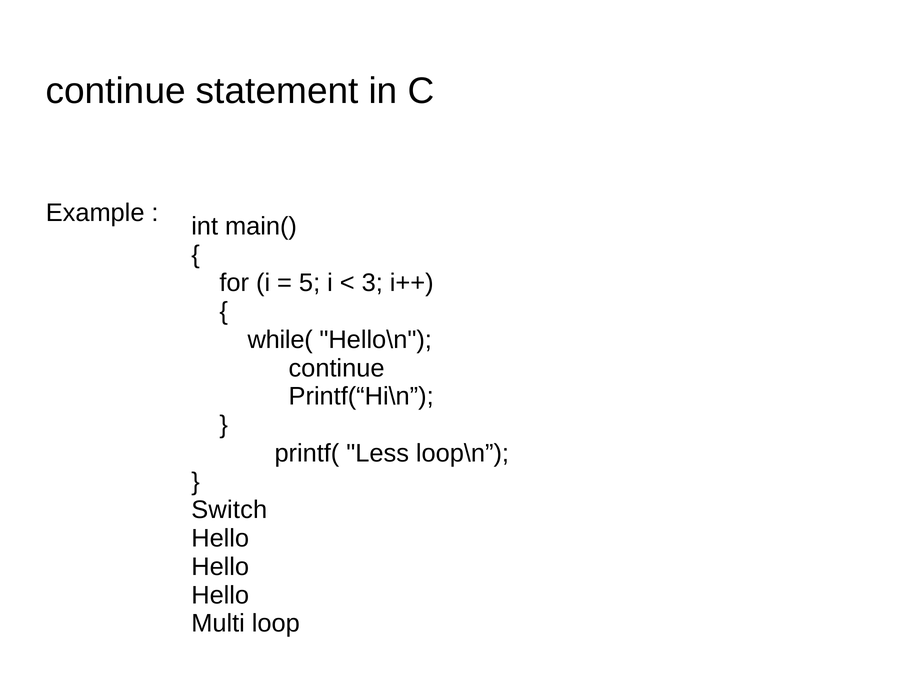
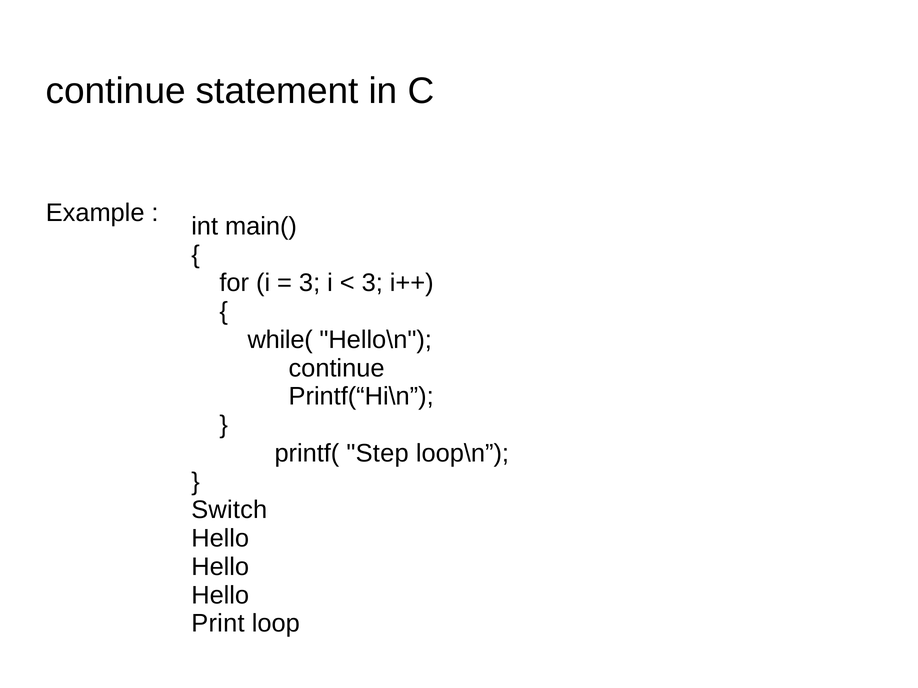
5: 5 -> 3 (310, 283)
Less: Less -> Step (378, 454)
Multi: Multi -> Print (218, 624)
